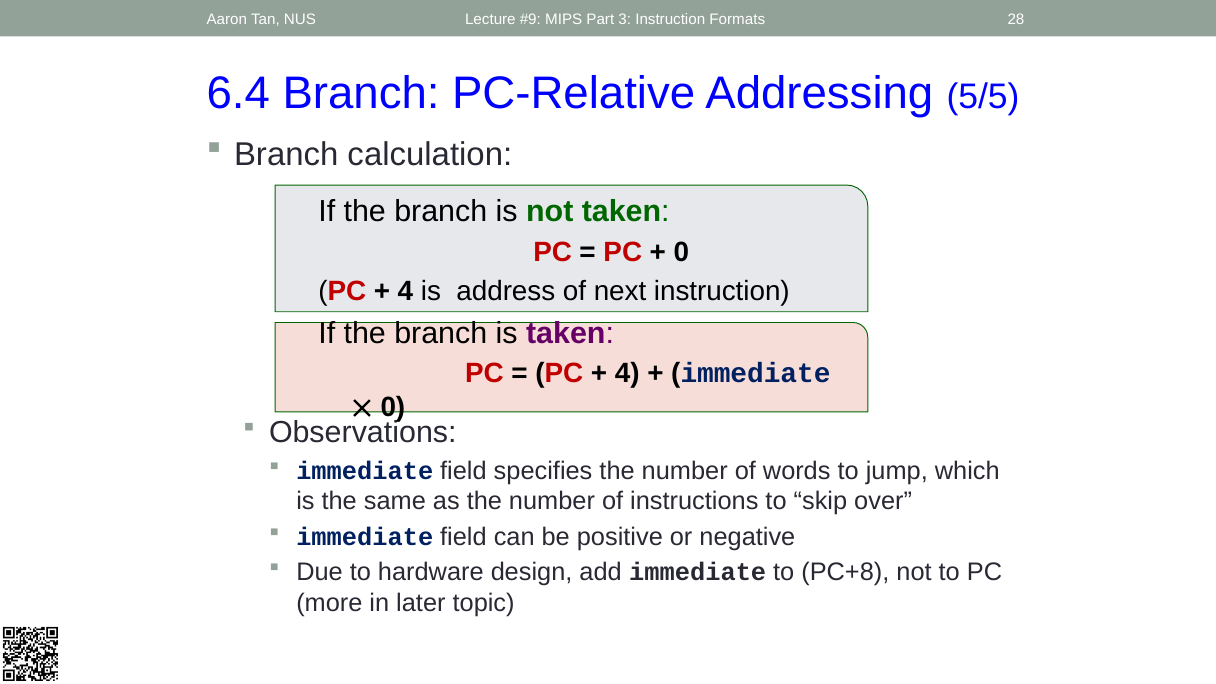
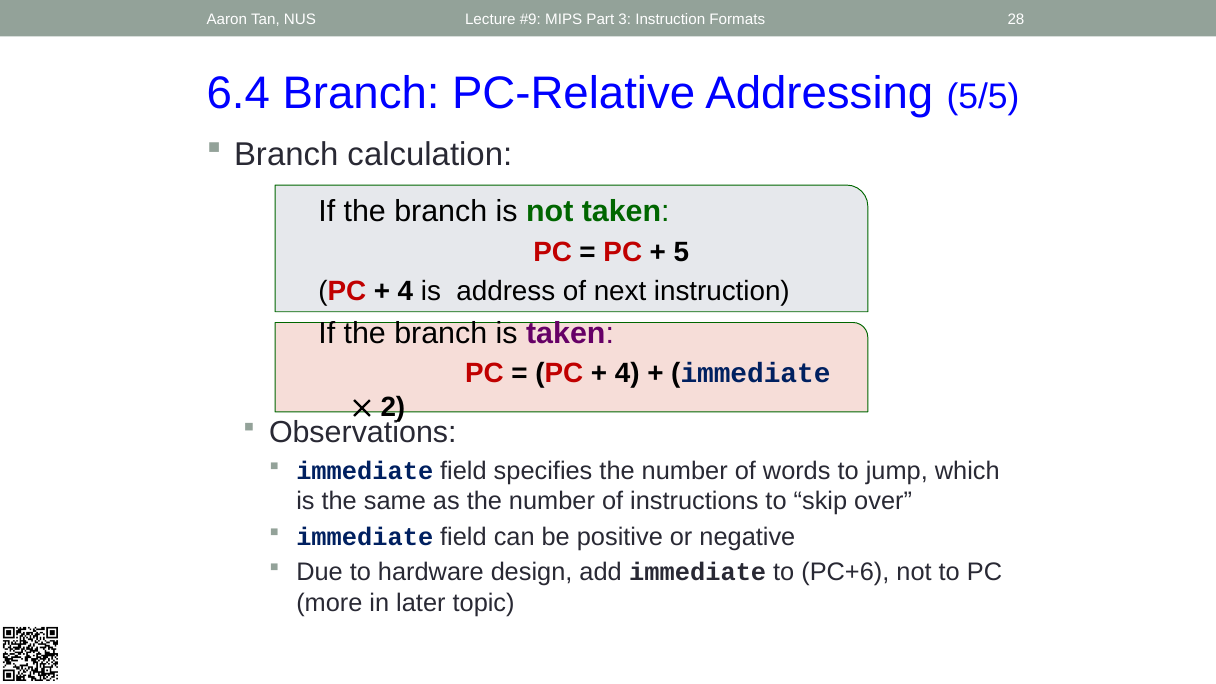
0: 0 -> 5 (681, 252)
0: 0 -> 2 (393, 407)
PC+8: PC+8 -> PC+6 (845, 572)
